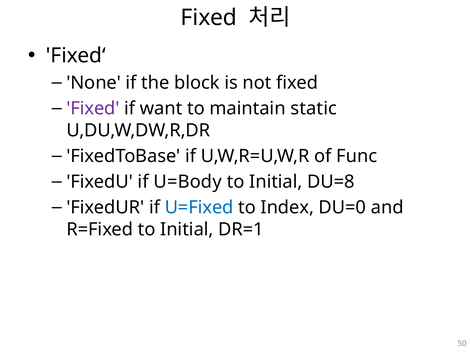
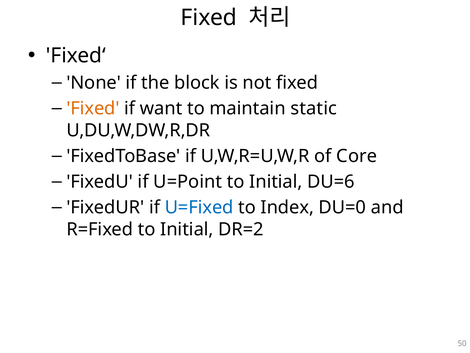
Fixed colour: purple -> orange (93, 108)
Func: Func -> Core (357, 156)
U=Body: U=Body -> U=Point (188, 181)
DU=8: DU=8 -> DU=6 (331, 181)
DR=1: DR=1 -> DR=2 (241, 229)
